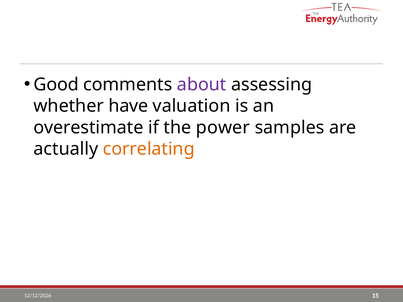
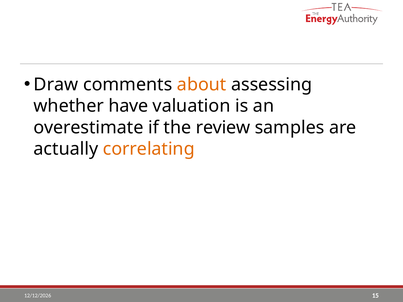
Good: Good -> Draw (56, 85)
about colour: purple -> orange (202, 85)
power: power -> review (223, 128)
